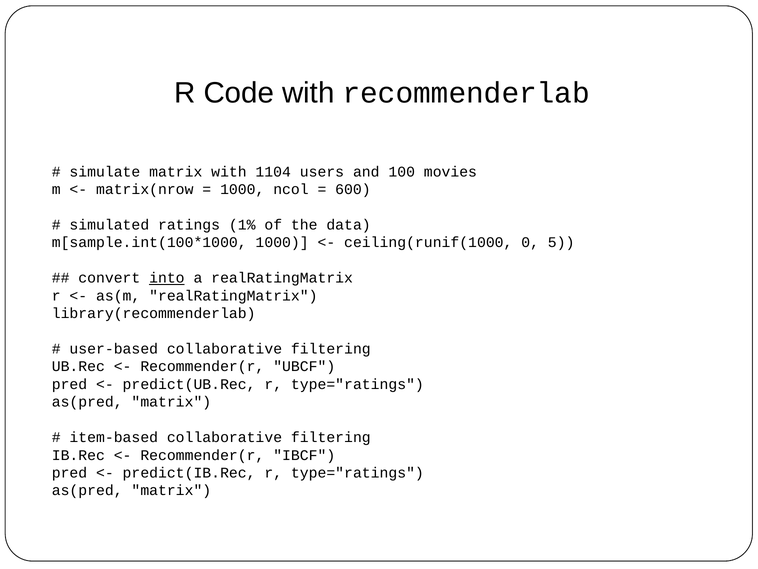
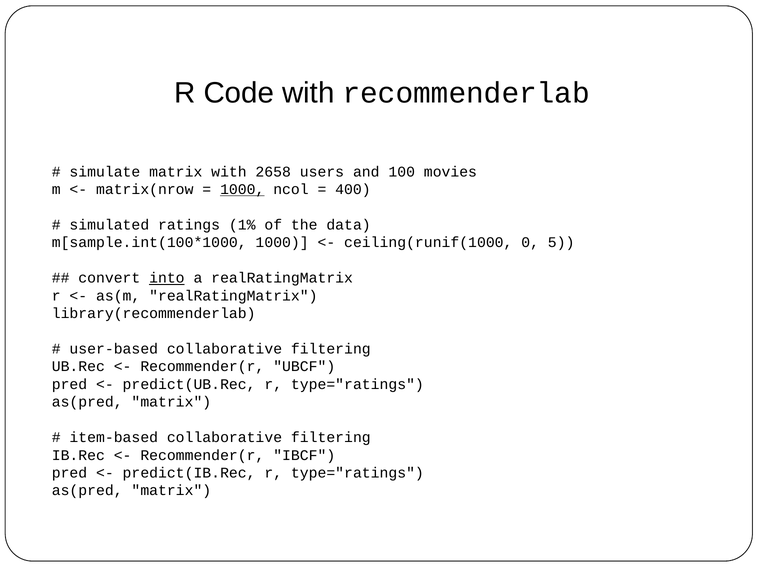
1104: 1104 -> 2658 (273, 172)
1000 underline: none -> present (242, 189)
600: 600 -> 400 (353, 189)
